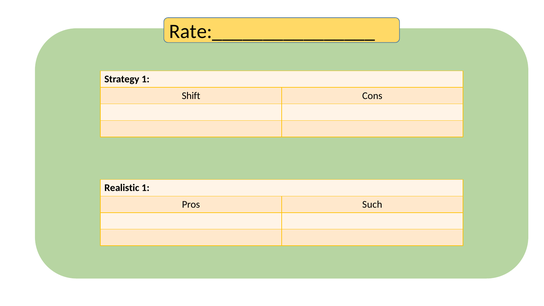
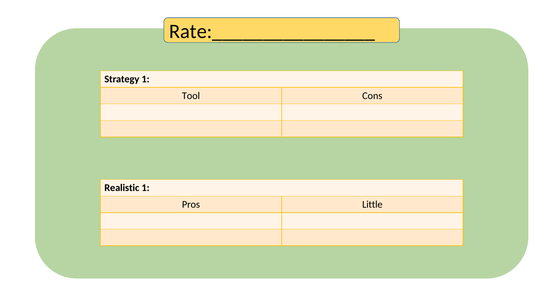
Shift: Shift -> Tool (191, 96)
Such: Such -> Little (372, 204)
